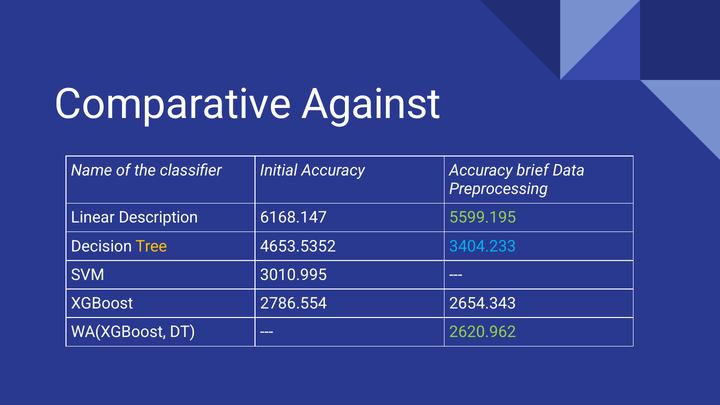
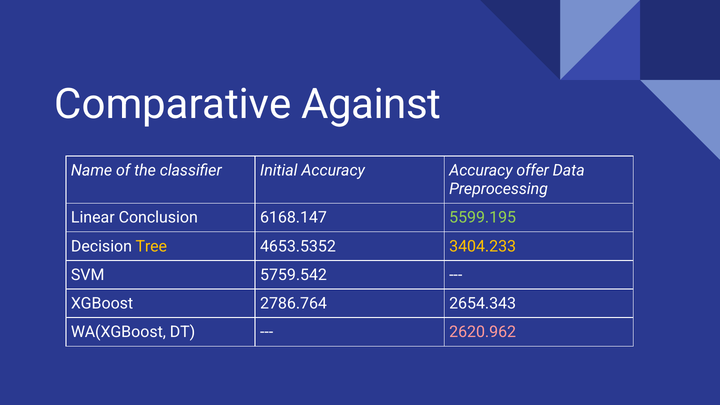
brief: brief -> offer (533, 170)
Description: Description -> Conclusion (158, 218)
3404.233 colour: light blue -> yellow (483, 246)
3010.995: 3010.995 -> 5759.542 (294, 275)
2786.554: 2786.554 -> 2786.764 (294, 303)
2620.962 colour: light green -> pink (483, 332)
